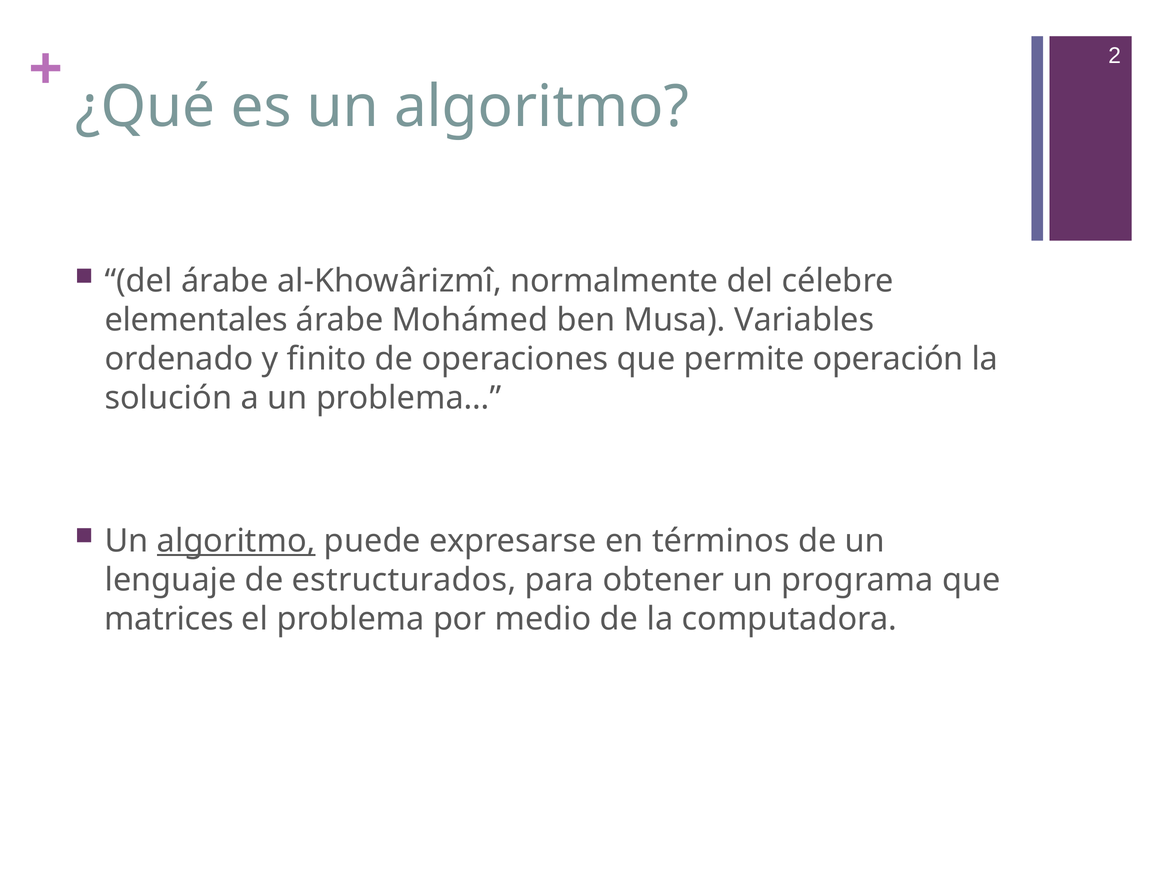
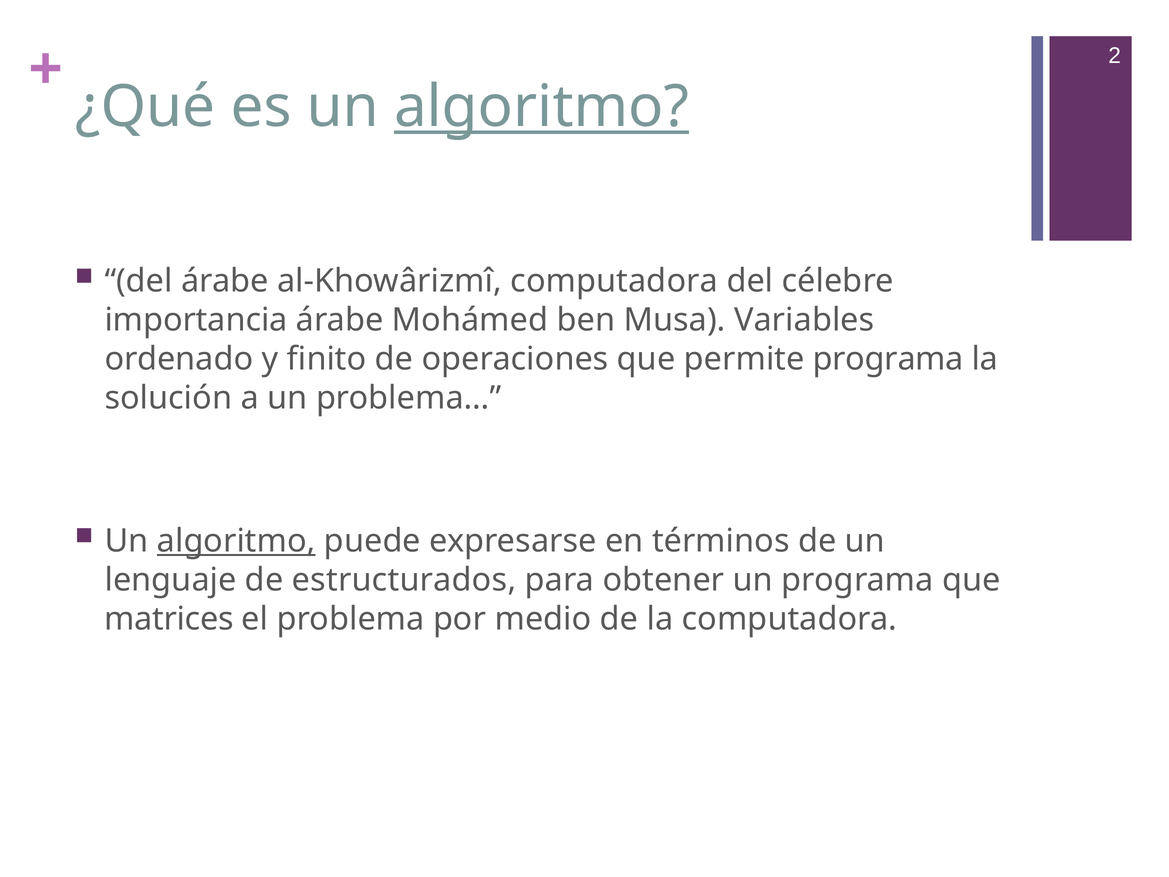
algoritmo underline: none -> present (542, 107)
al-Khowârizmî normalmente: normalmente -> computadora (614, 281)
elementales: elementales -> importancia (196, 320)
permite operación: operación -> programa (888, 359)
